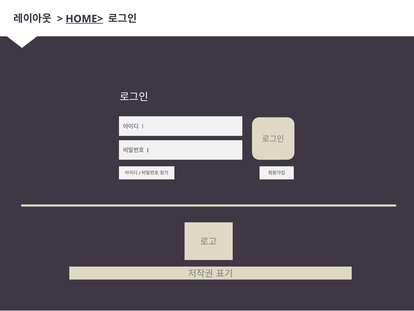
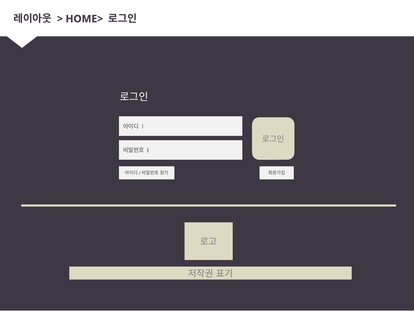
HOME> underline: present -> none (84, 19)
